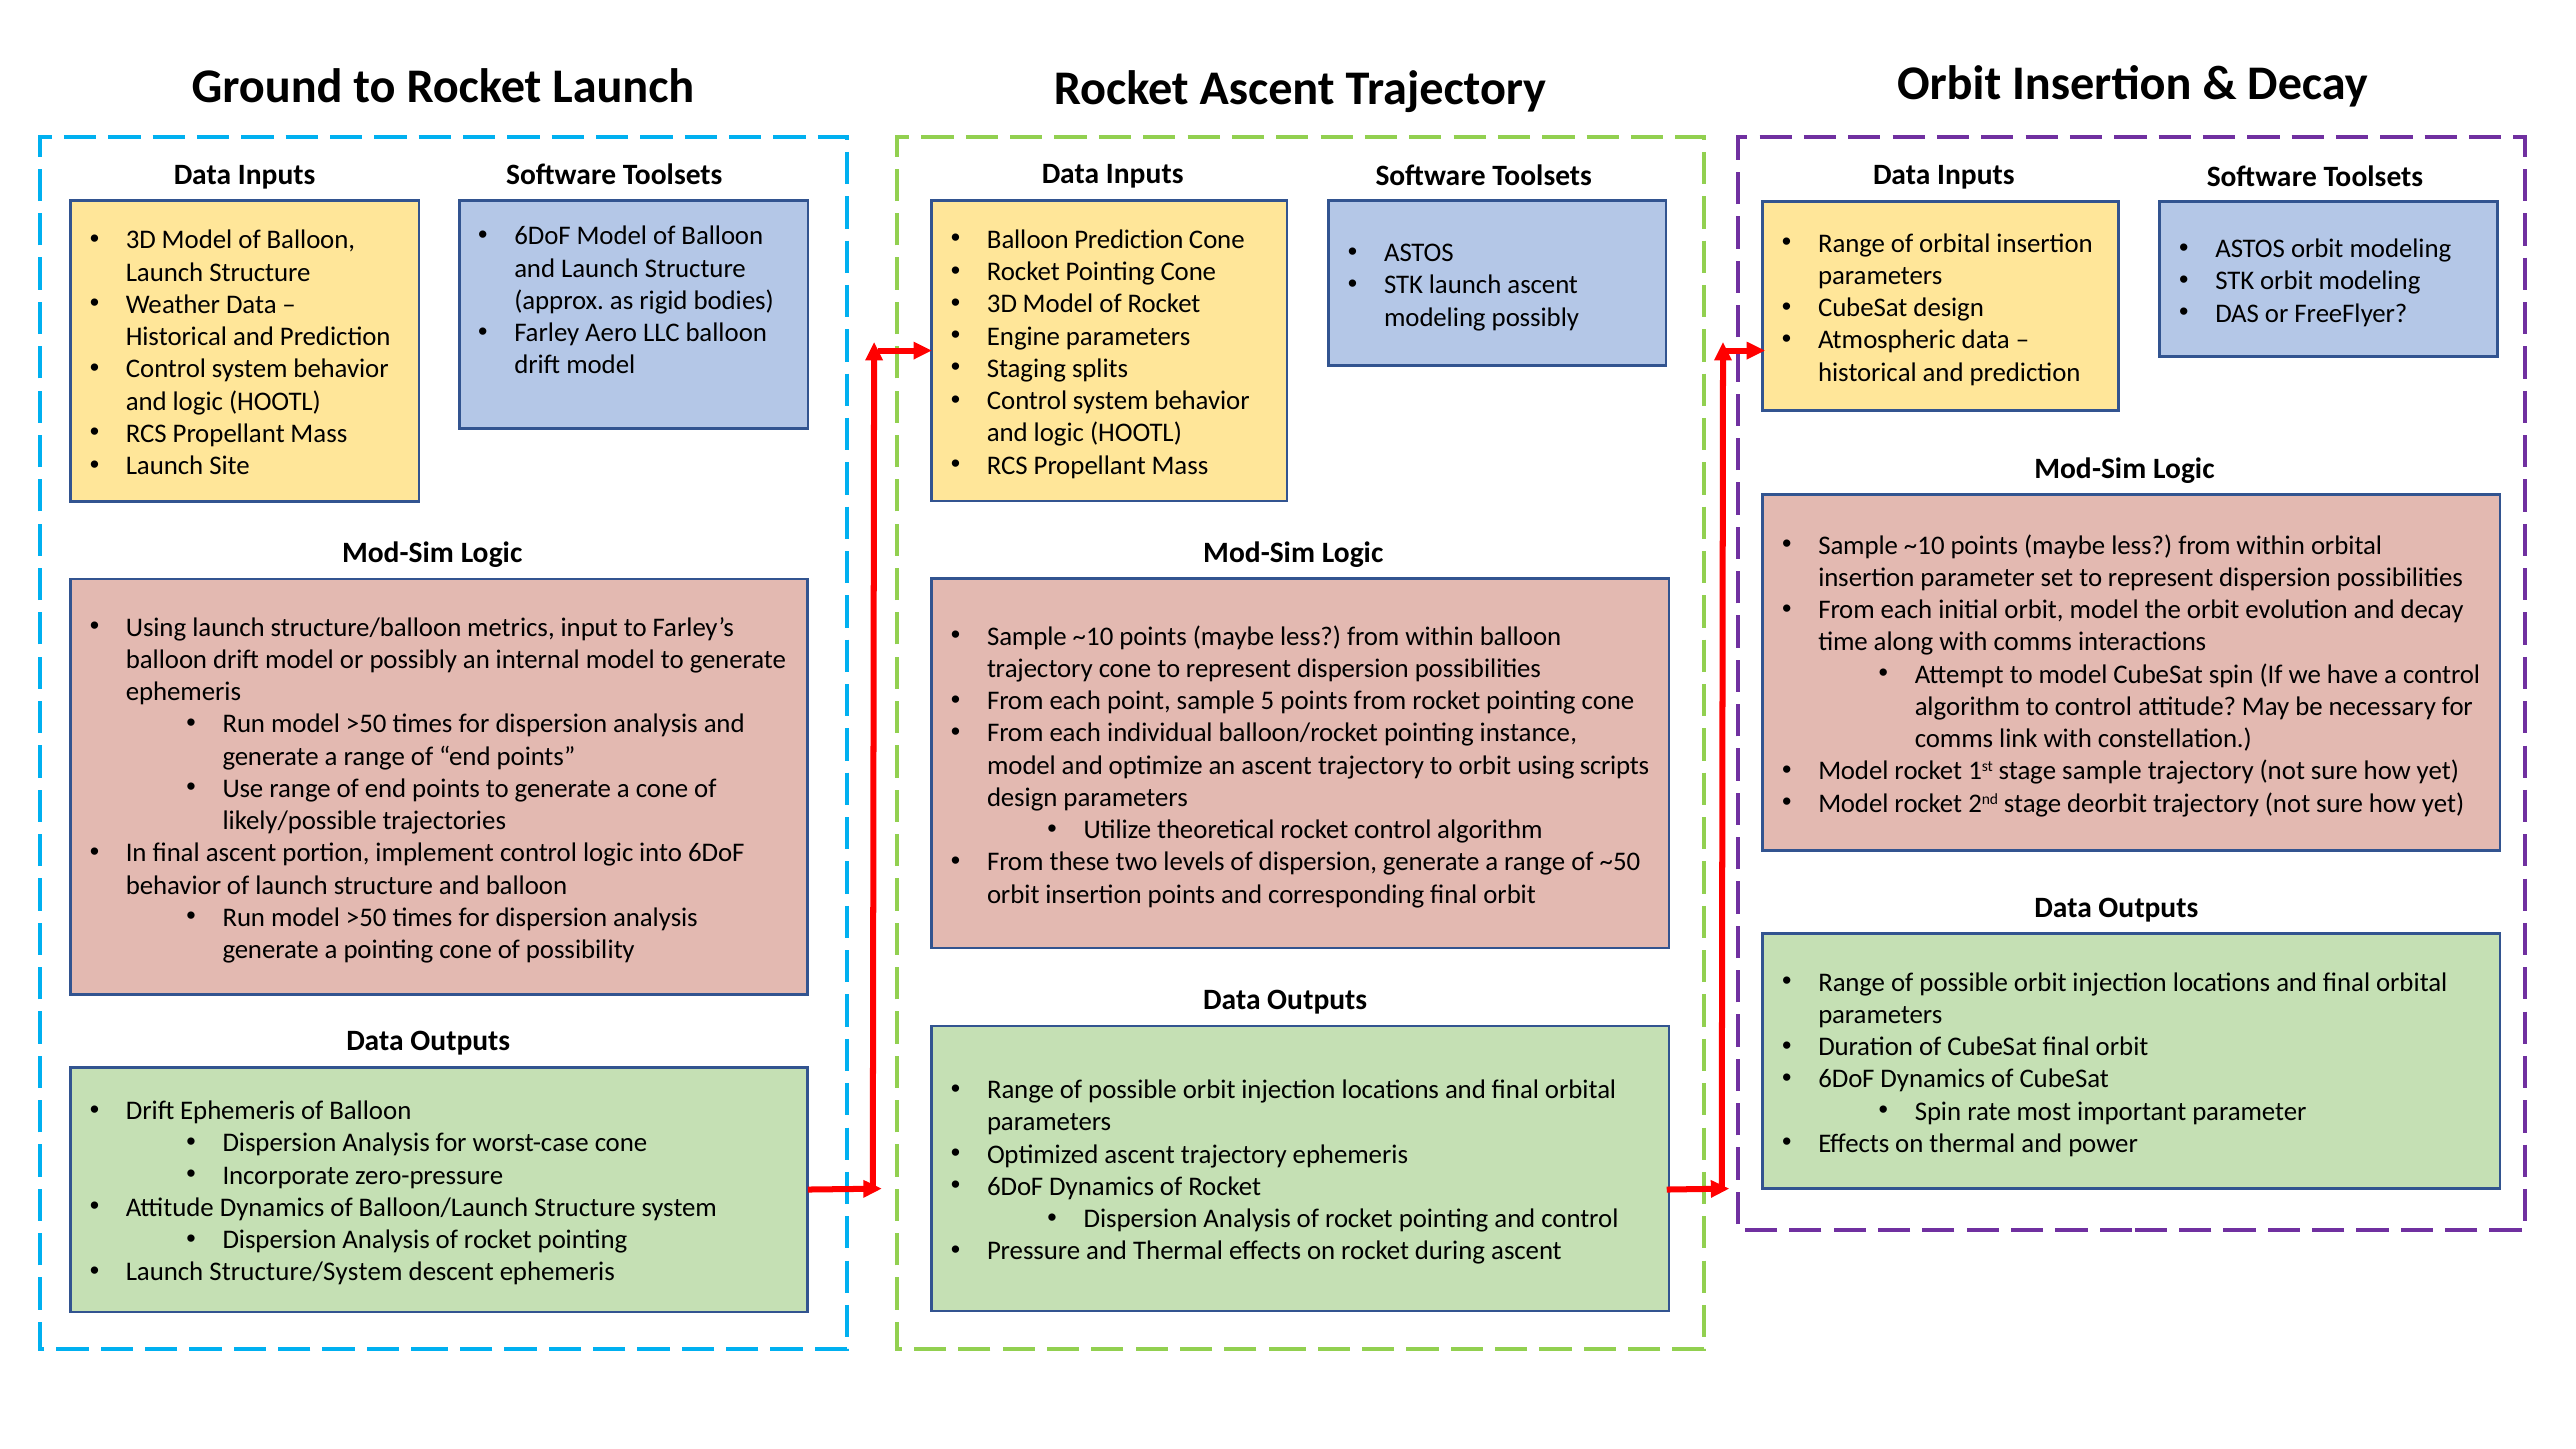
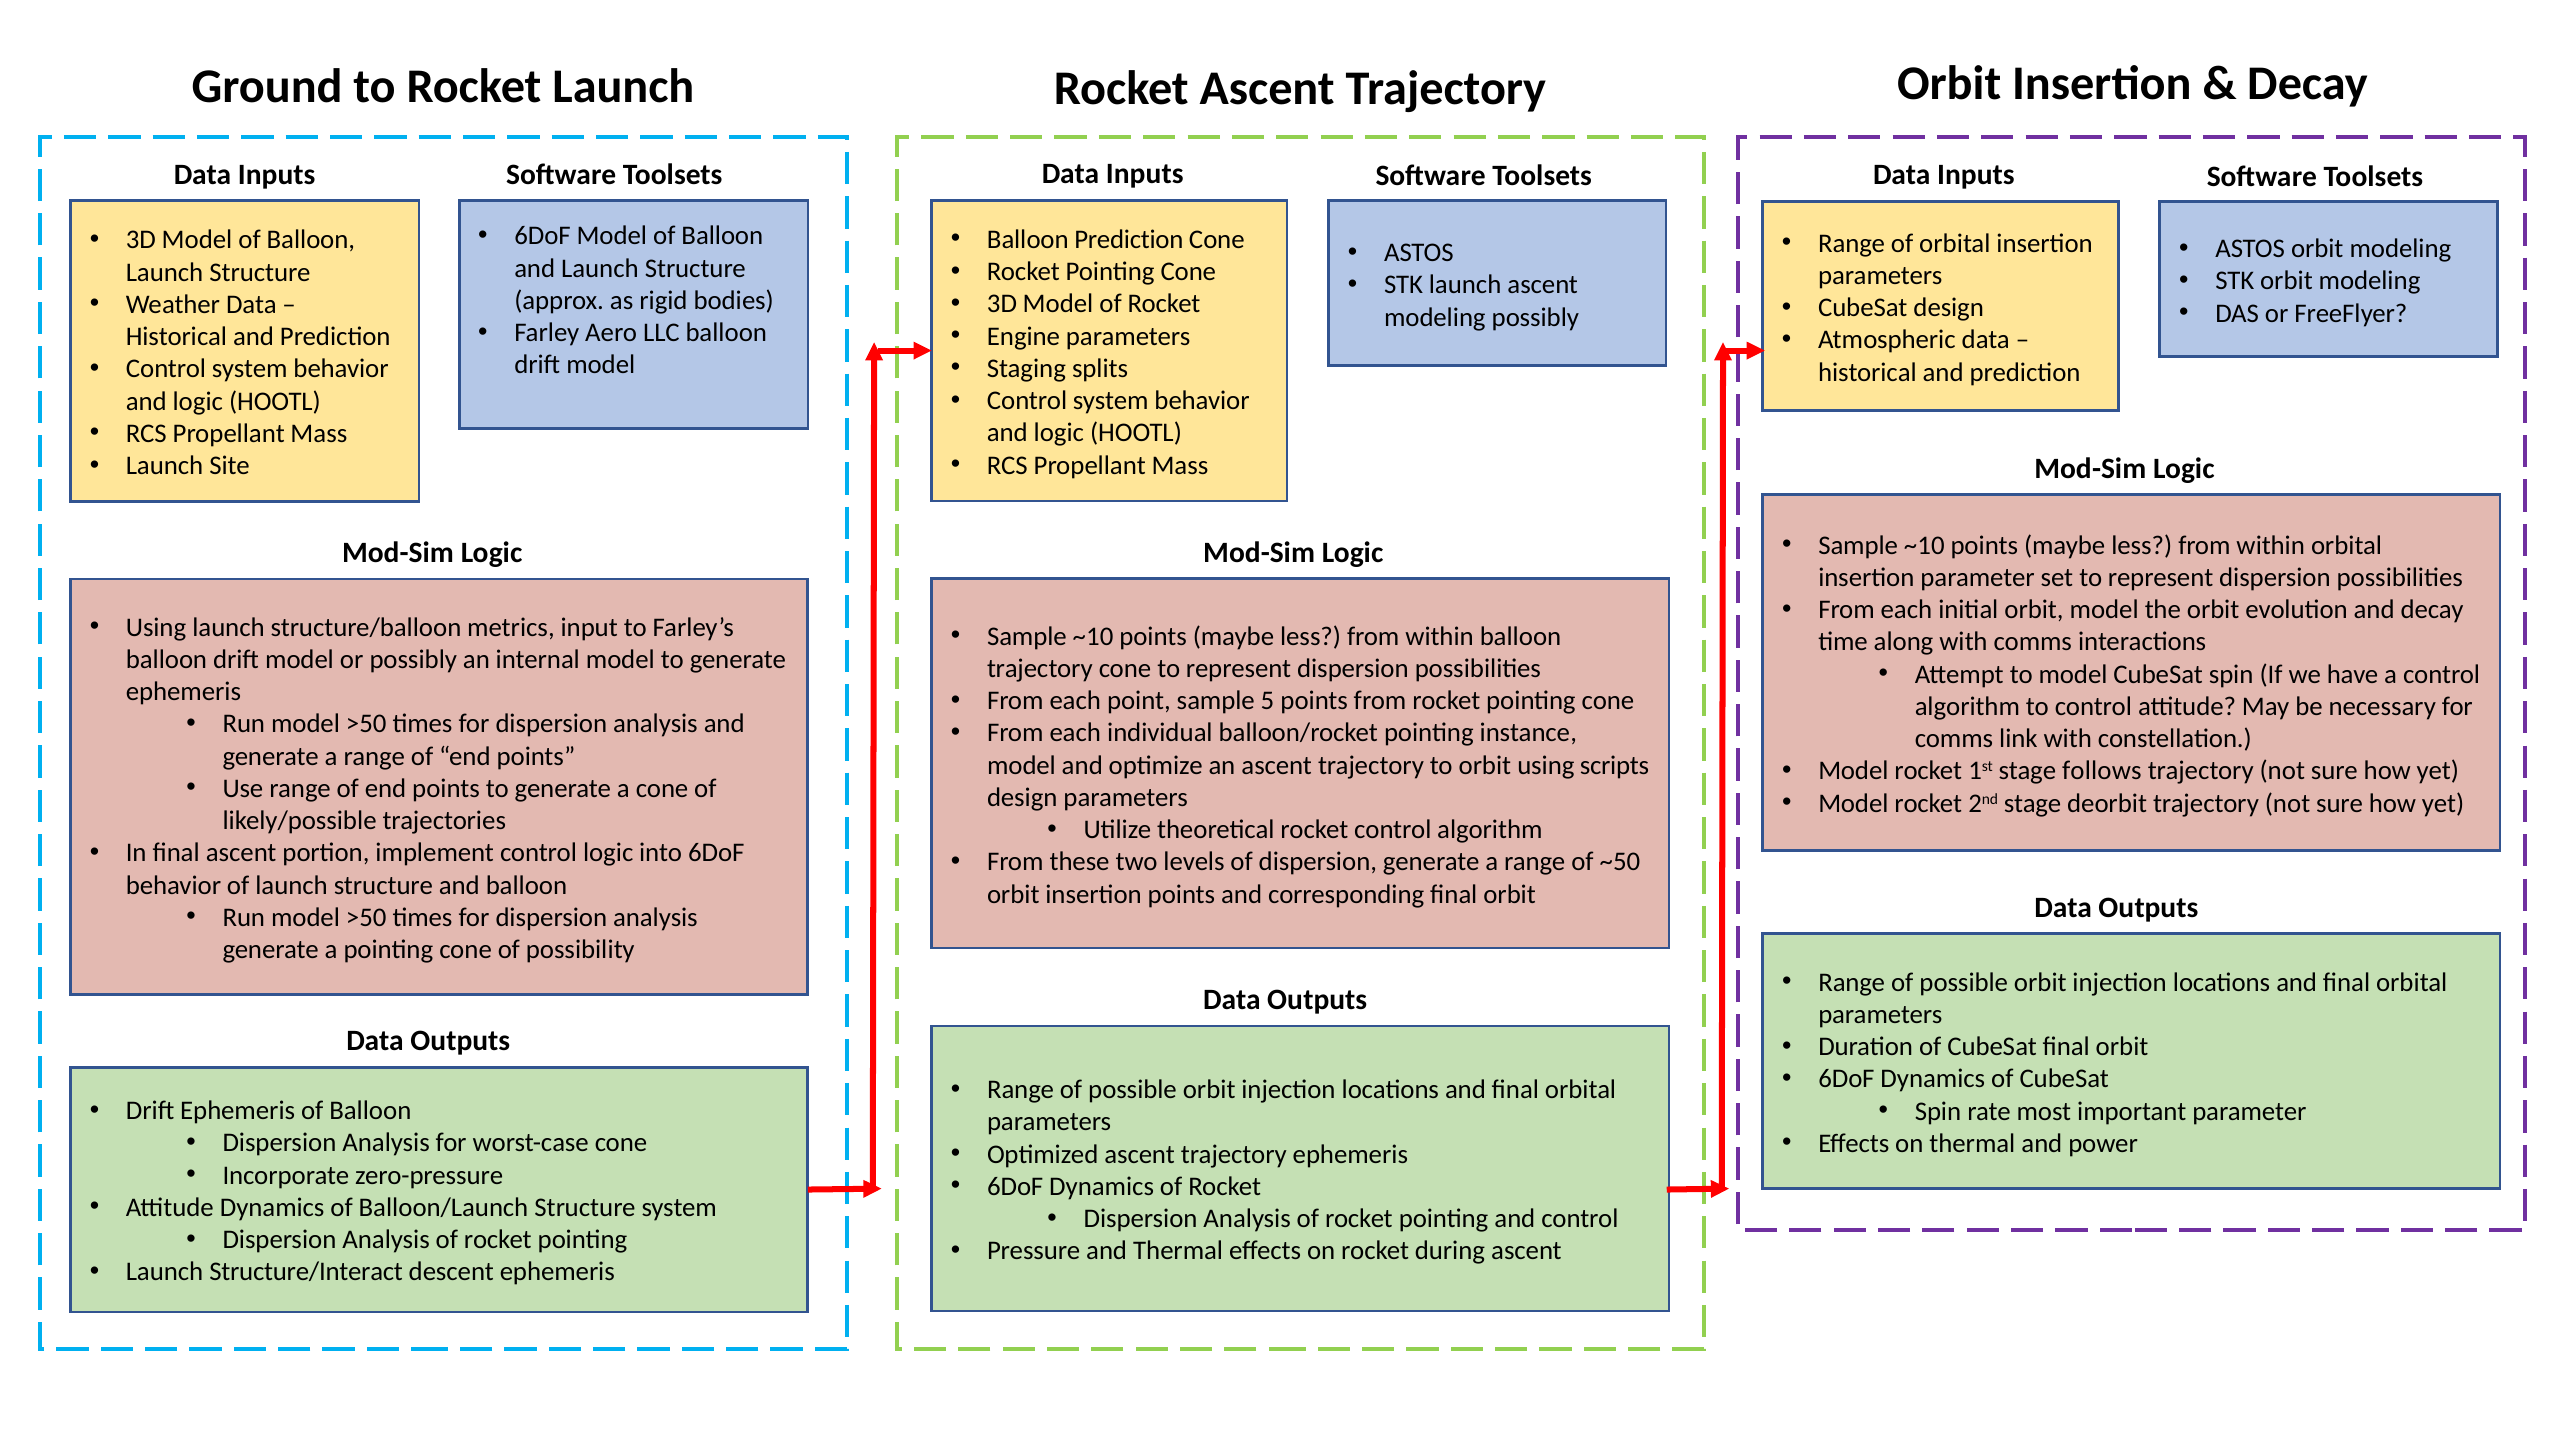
stage sample: sample -> follows (2102, 771)
Structure/System: Structure/System -> Structure/Interact (306, 1272)
